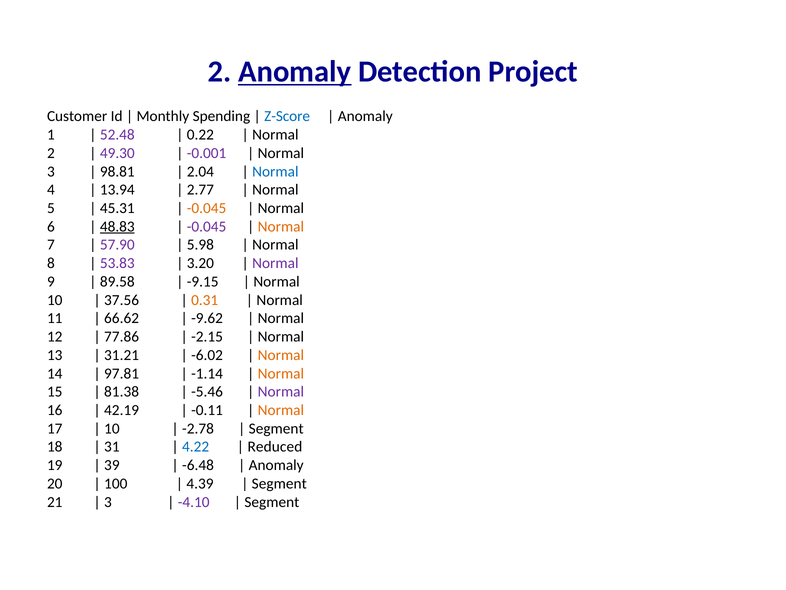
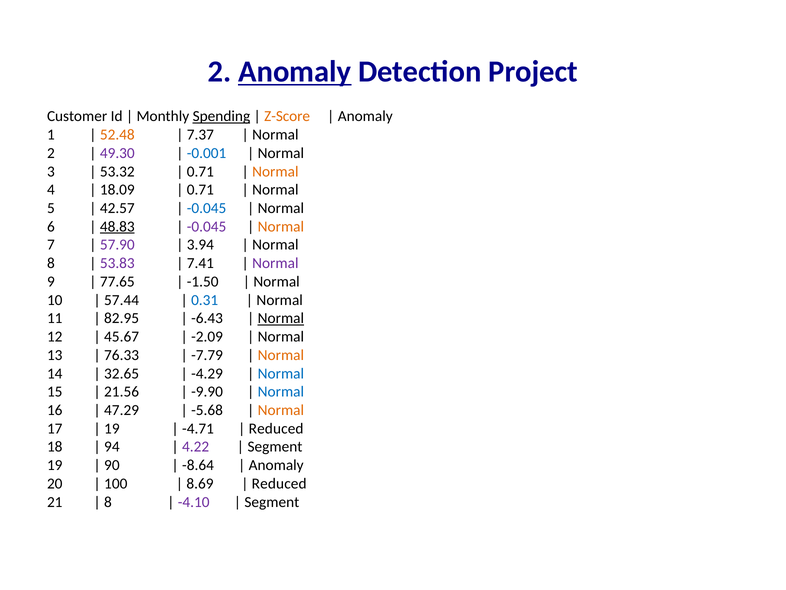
Spending underline: none -> present (221, 116)
Z-Score colour: blue -> orange (287, 116)
52.48 colour: purple -> orange (117, 135)
0.22: 0.22 -> 7.37 (200, 135)
-0.001 colour: purple -> blue (207, 153)
98.81: 98.81 -> 53.32 (117, 171)
2.04: 2.04 -> 0.71 (200, 171)
Normal colour: blue -> orange (275, 171)
13.94: 13.94 -> 18.09 (117, 190)
2.77: 2.77 -> 0.71 (200, 190)
45.31: 45.31 -> 42.57 (117, 208)
-0.045 colour: orange -> blue (207, 208)
5.98: 5.98 -> 3.94 (200, 245)
3.20: 3.20 -> 7.41 (200, 263)
89.58: 89.58 -> 77.65 (117, 281)
-9.15: -9.15 -> -1.50 (203, 281)
37.56: 37.56 -> 57.44 (122, 300)
0.31 colour: orange -> blue (205, 300)
66.62: 66.62 -> 82.95 (122, 318)
-9.62: -9.62 -> -6.43 (207, 318)
Normal underline: none -> present (281, 318)
77.86: 77.86 -> 45.67 (122, 336)
-2.15: -2.15 -> -2.09 (207, 336)
31.21: 31.21 -> 76.33 (122, 355)
-6.02: -6.02 -> -7.79 (207, 355)
97.81: 97.81 -> 32.65 (122, 373)
-1.14: -1.14 -> -4.29 (207, 373)
Normal colour: orange -> blue (281, 373)
81.38: 81.38 -> 21.56 (122, 392)
-5.46: -5.46 -> -9.90 (207, 392)
Normal colour: purple -> blue (281, 392)
42.19: 42.19 -> 47.29 (122, 410)
-0.11: -0.11 -> -5.68 (207, 410)
10: 10 -> 19 (112, 428)
-2.78: -2.78 -> -4.71 (198, 428)
Segment: Segment -> Reduced (276, 428)
31: 31 -> 94 (112, 447)
4.22 colour: blue -> purple (196, 447)
Reduced: Reduced -> Segment (275, 447)
39: 39 -> 90 (112, 465)
-6.48: -6.48 -> -8.64 (198, 465)
4.39: 4.39 -> 8.69 (200, 483)
Segment: Segment -> Reduced (279, 483)
3: 3 -> 8 (108, 502)
